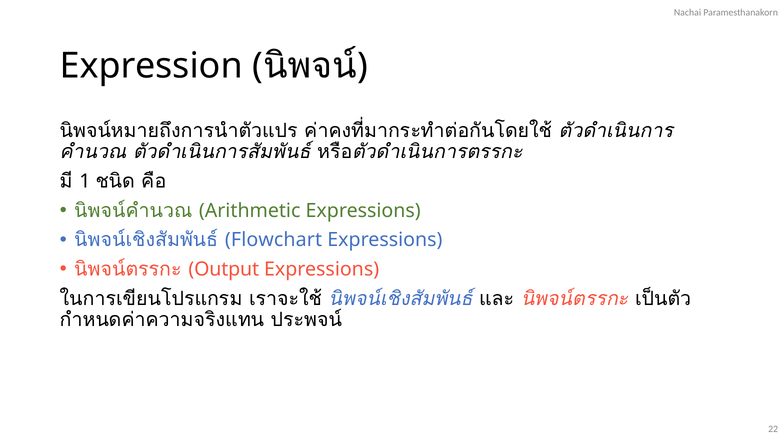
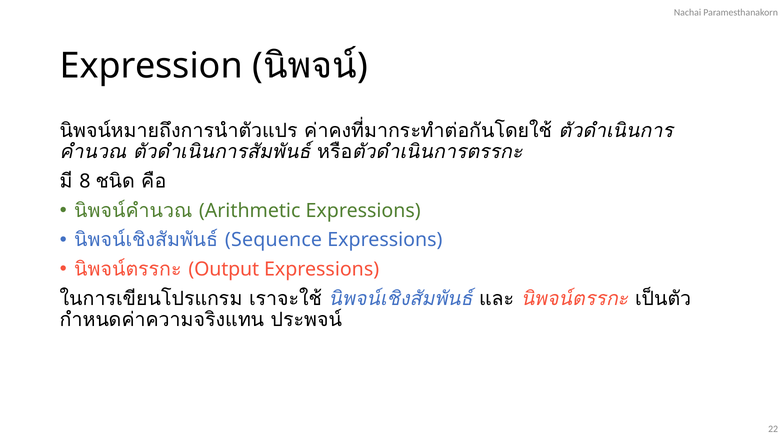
1: 1 -> 8 (85, 181)
Flowchart: Flowchart -> Sequence (274, 240)
